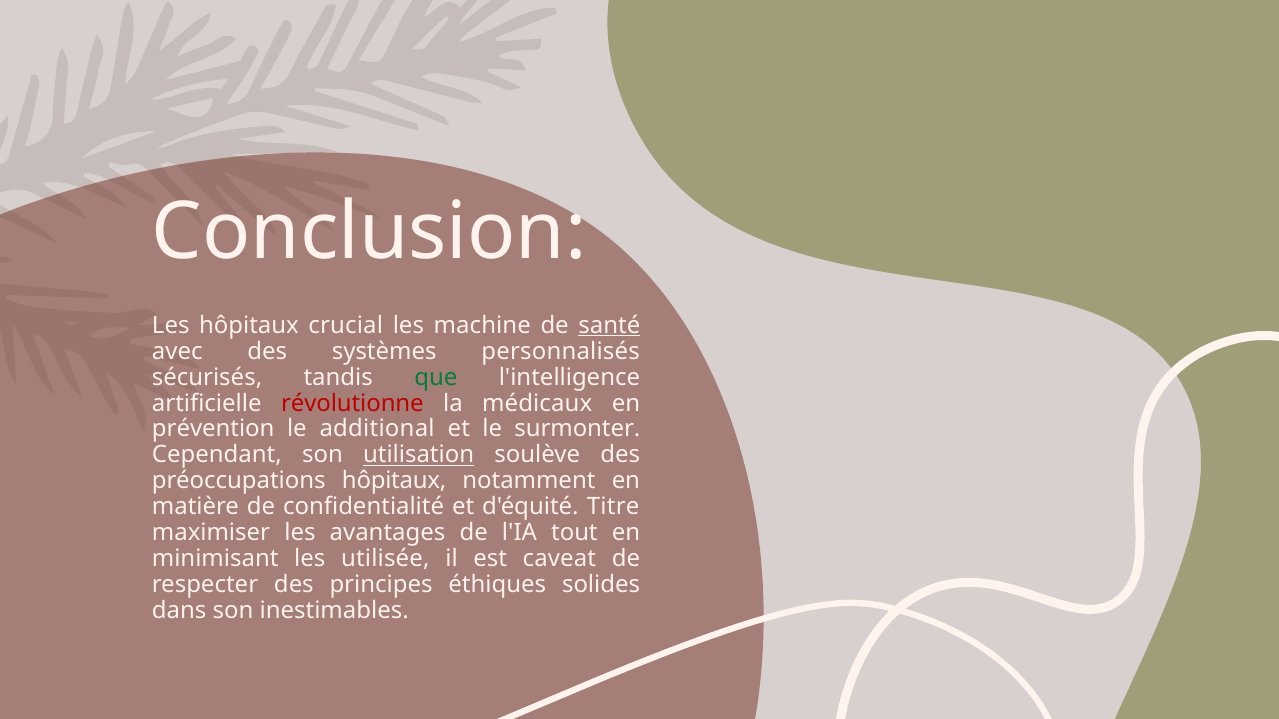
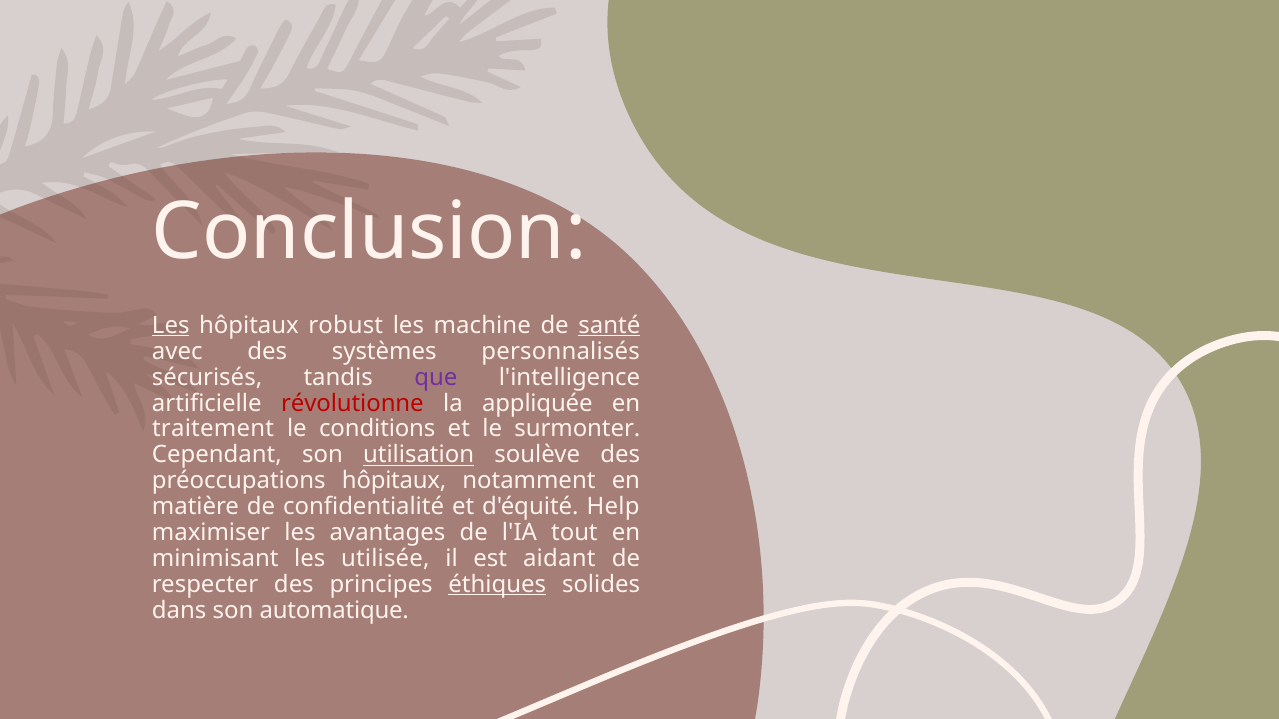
Les underline: none -> present (171, 326)
crucial: crucial -> robust (346, 326)
que colour: green -> purple (436, 377)
médicaux: médicaux -> appliquée (537, 403)
prévention: prévention -> traitement (213, 429)
additional: additional -> conditions (377, 429)
Titre: Titre -> Help (613, 507)
caveat: caveat -> aidant (559, 559)
éthiques underline: none -> present (497, 585)
inestimables: inestimables -> automatique (334, 611)
